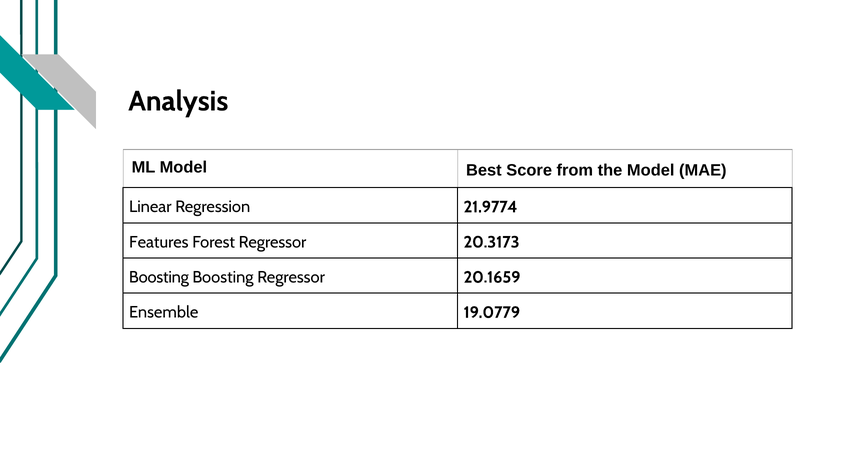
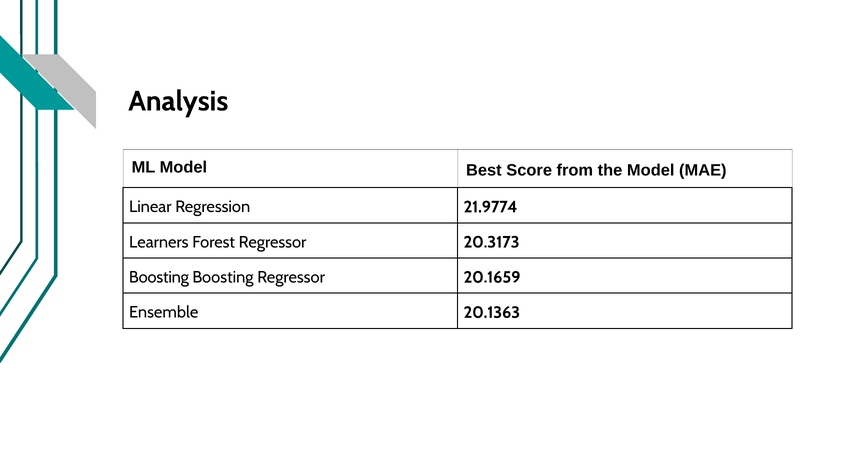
Features: Features -> Learners (159, 242)
19.0779: 19.0779 -> 20.1363 (492, 313)
